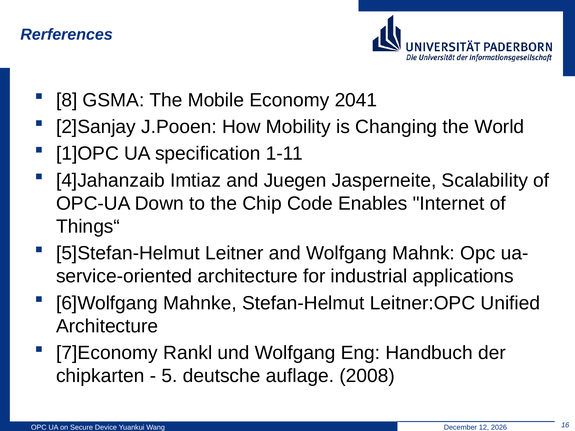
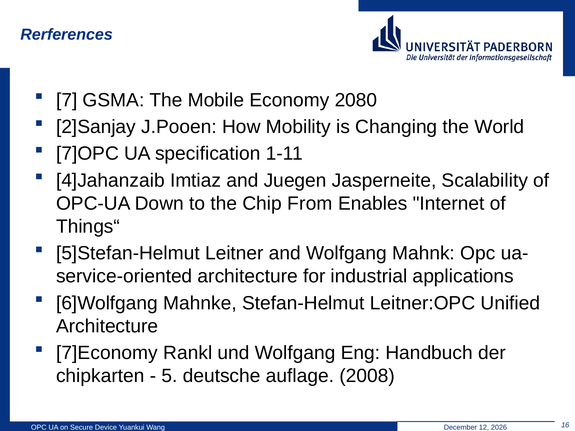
8: 8 -> 7 (67, 100)
2041: 2041 -> 2080 (356, 100)
1]OPC: 1]OPC -> 7]OPC (87, 154)
Code: Code -> From (310, 204)
